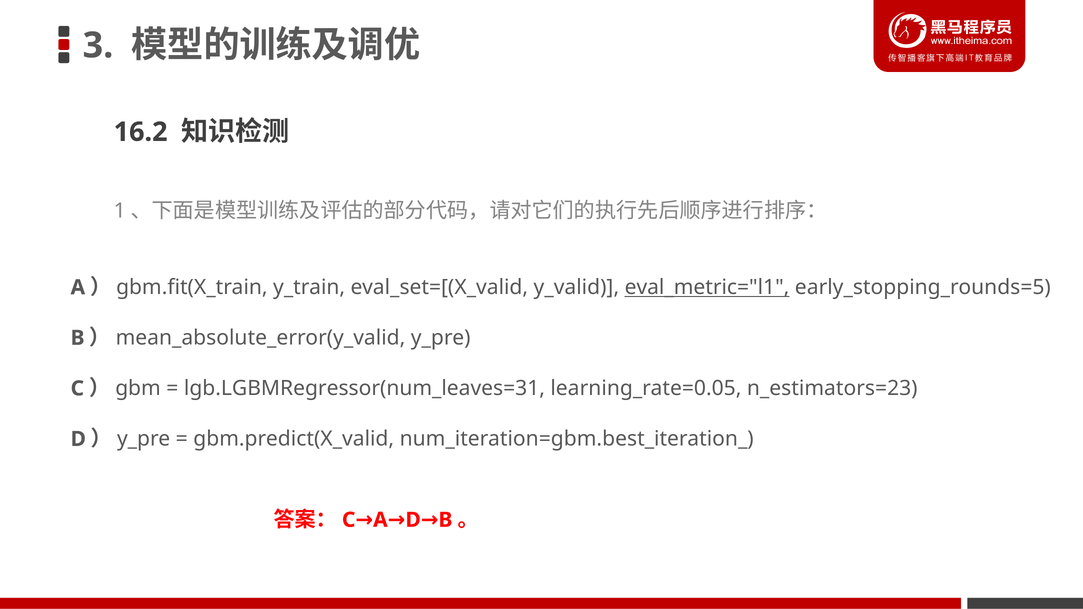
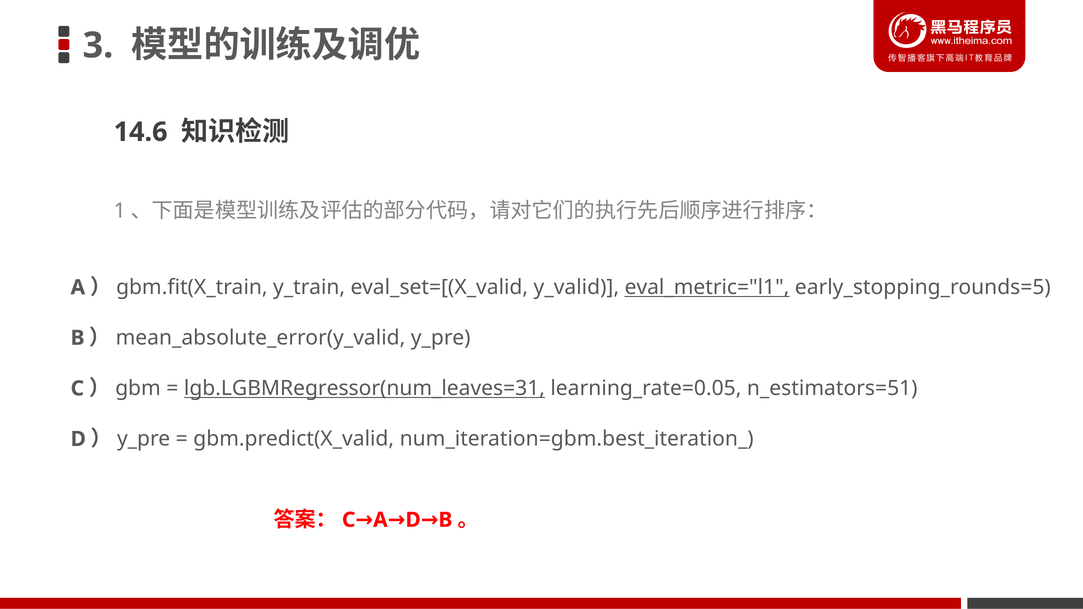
16.2: 16.2 -> 14.6 (141, 132)
lgb.LGBMRegressor(num_leaves=31 underline: none -> present (364, 389)
n_estimators=23: n_estimators=23 -> n_estimators=51 (832, 389)
